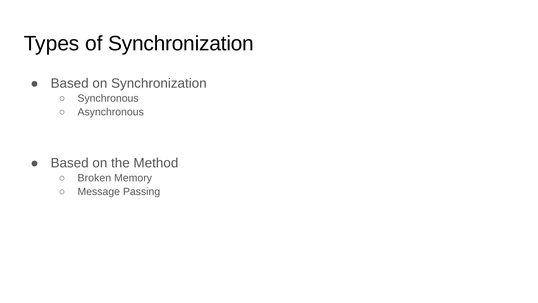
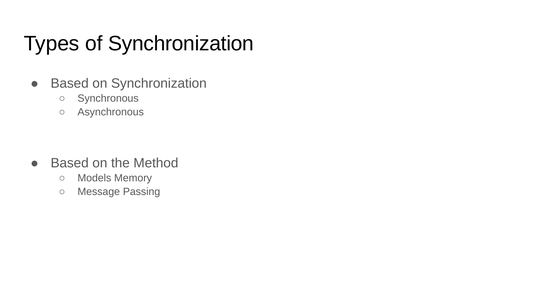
Broken: Broken -> Models (94, 178)
